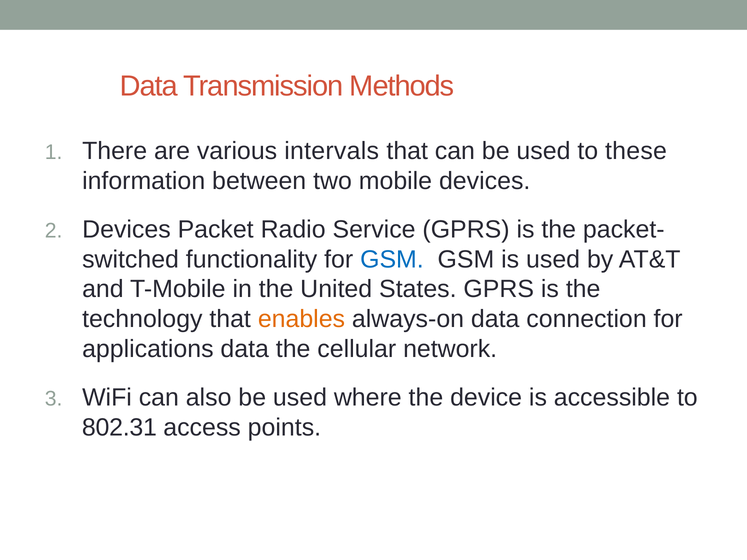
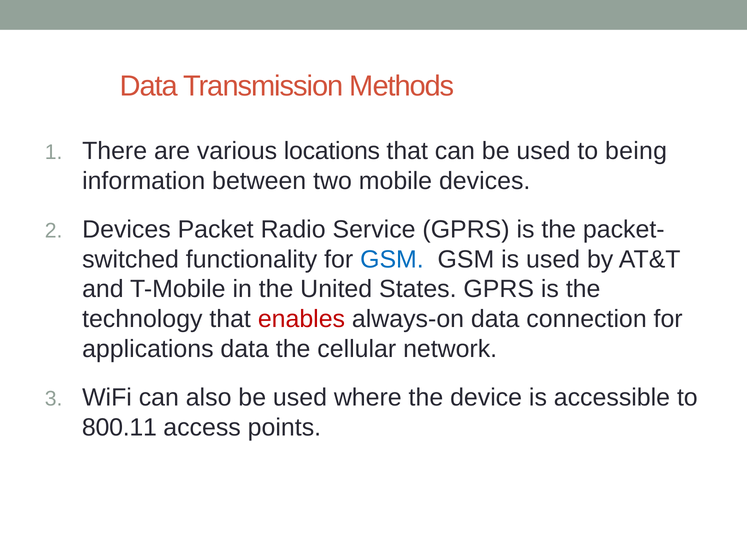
intervals: intervals -> locations (332, 151)
these: these -> being (636, 151)
enables colour: orange -> red (301, 319)
802.31: 802.31 -> 800.11 (119, 428)
